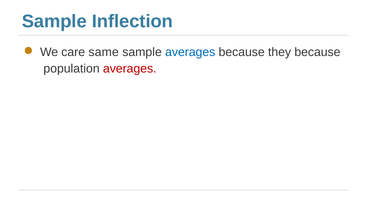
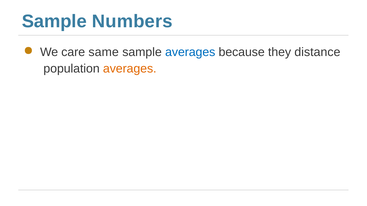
Inflection: Inflection -> Numbers (132, 21)
they because: because -> distance (317, 52)
averages colour: red -> orange (130, 69)
